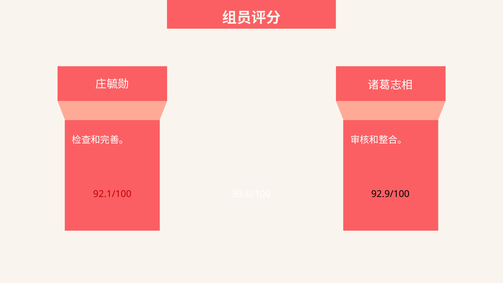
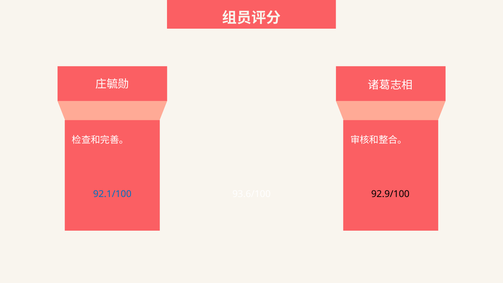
92.1/100 colour: red -> blue (112, 194)
